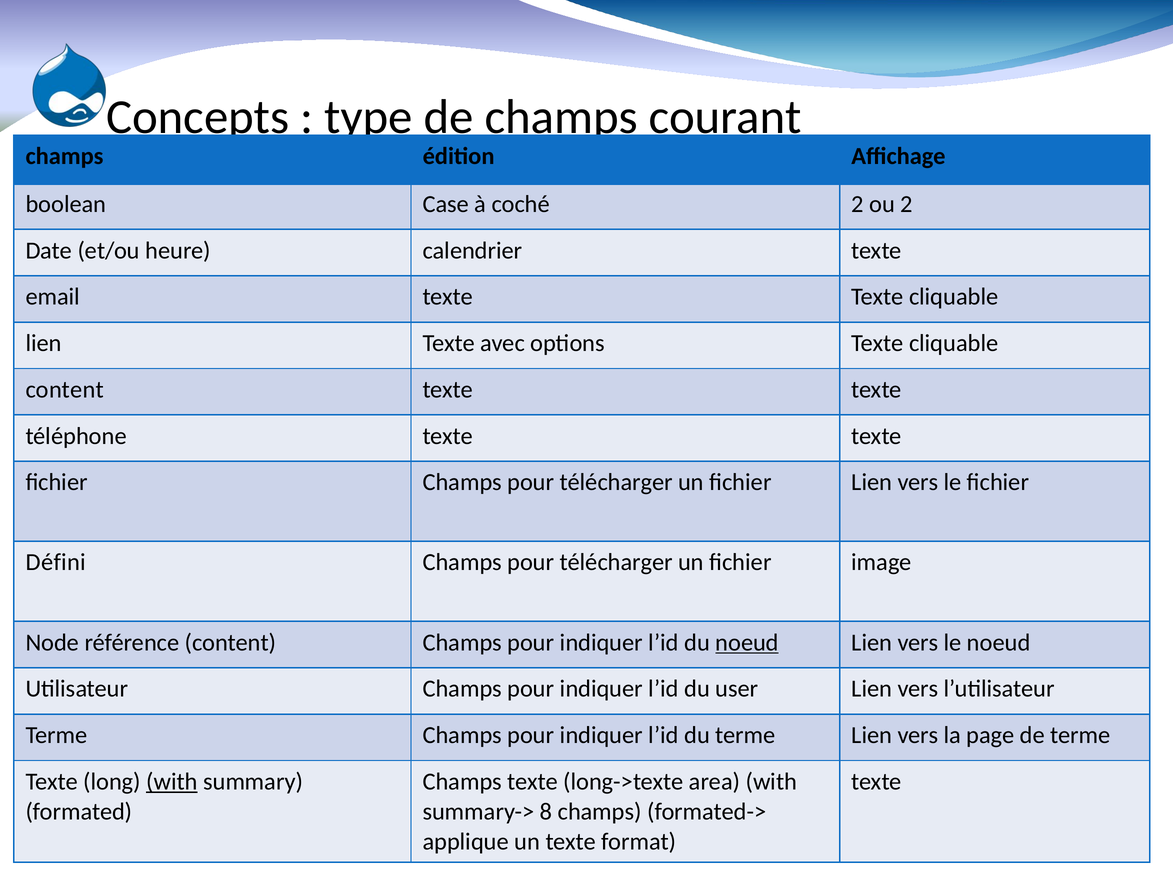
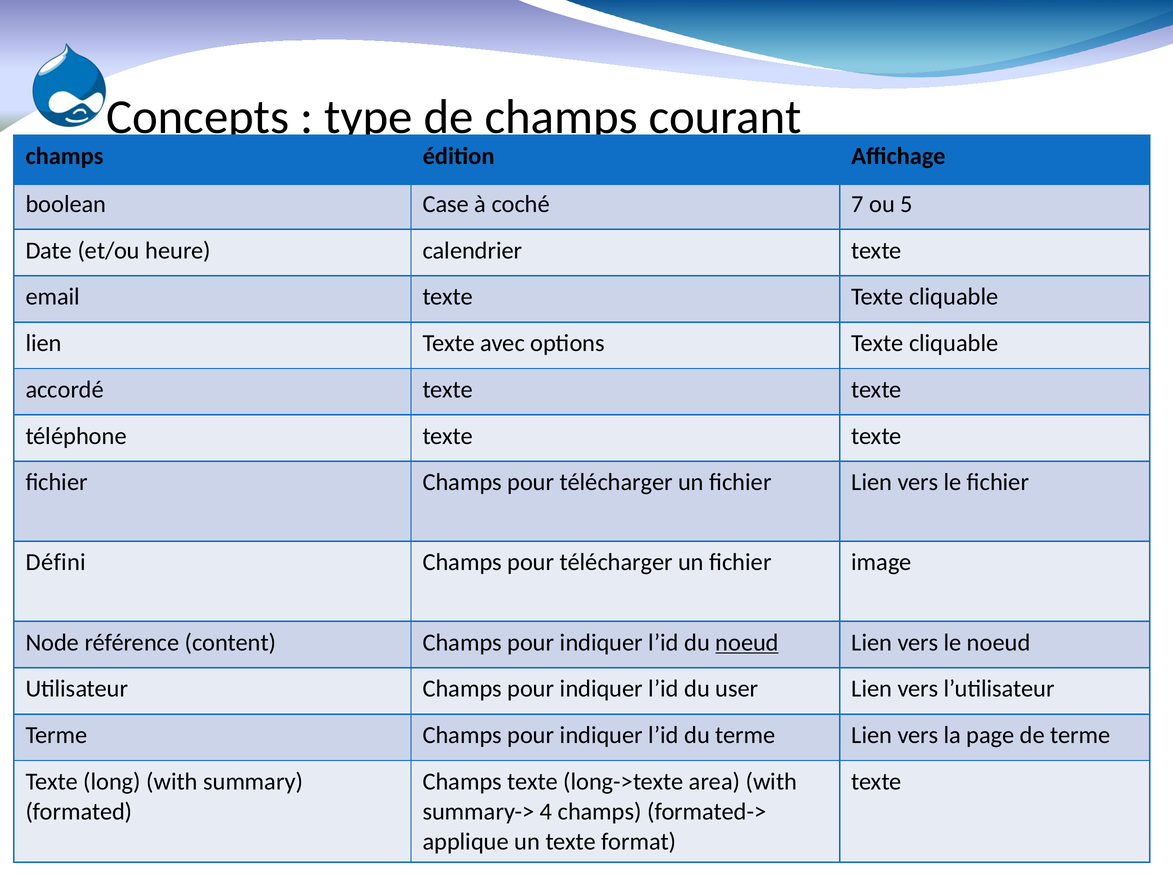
coché 2: 2 -> 7 (858, 204)
ou 2: 2 -> 5 (907, 204)
content: content -> accordé (65, 390)
with underline: present -> none (172, 781)
8: 8 -> 4 (546, 811)
